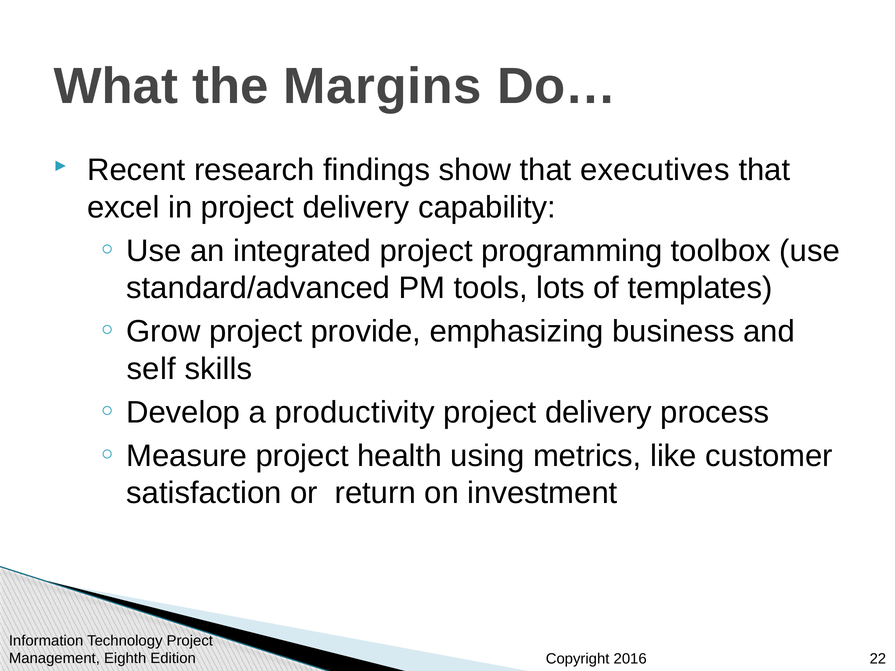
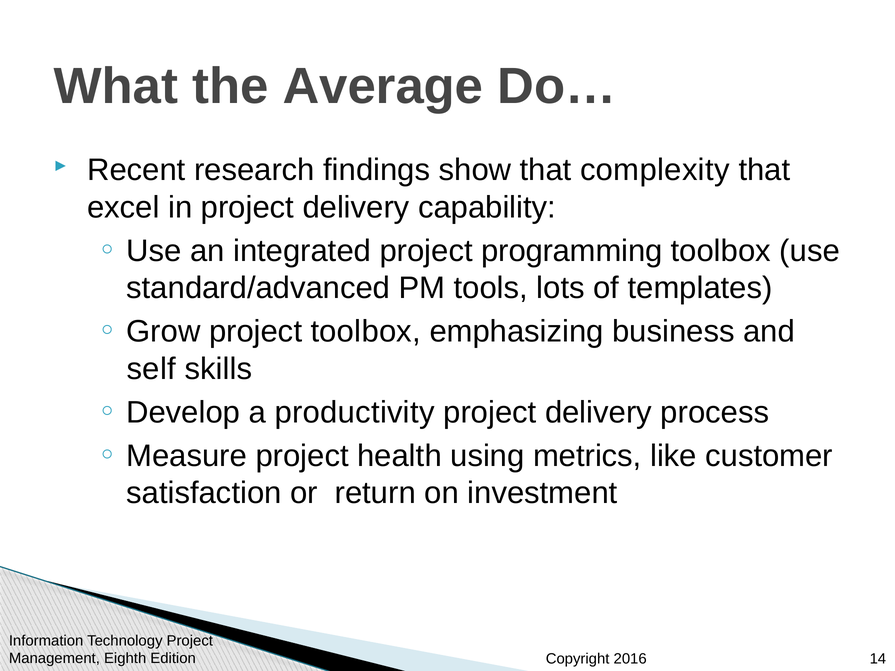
Margins: Margins -> Average (383, 86)
executives: executives -> complexity (655, 170)
project provide: provide -> toolbox (366, 332)
22: 22 -> 14 (878, 659)
